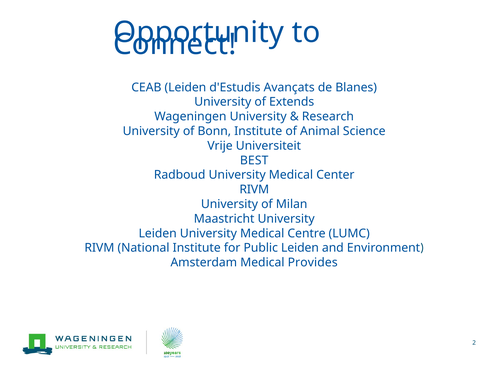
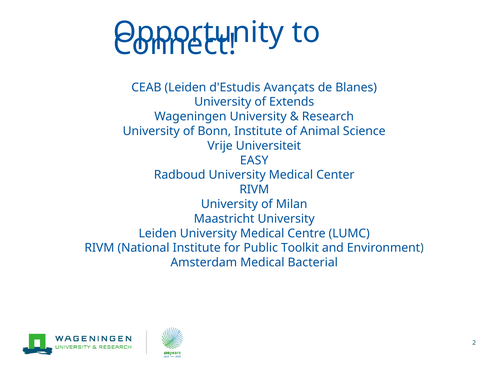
BEST: BEST -> EASY (254, 160)
Public Leiden: Leiden -> Toolkit (300, 248)
Provides: Provides -> Bacterial (313, 262)
